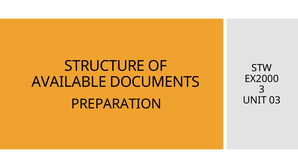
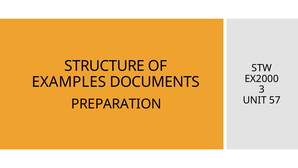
AVAILABLE: AVAILABLE -> EXAMPLES (69, 82)
03: 03 -> 57 (275, 100)
